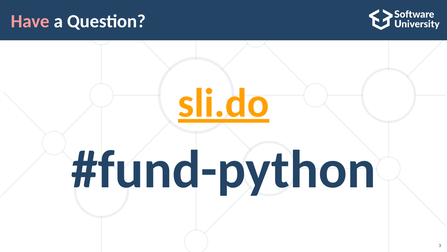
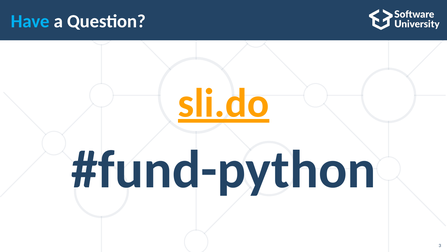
Have colour: pink -> light blue (30, 21)
